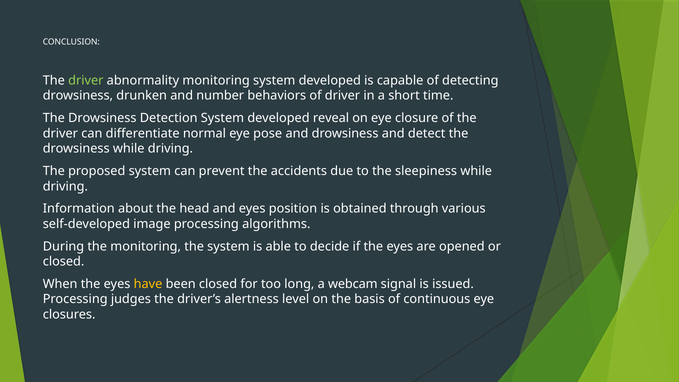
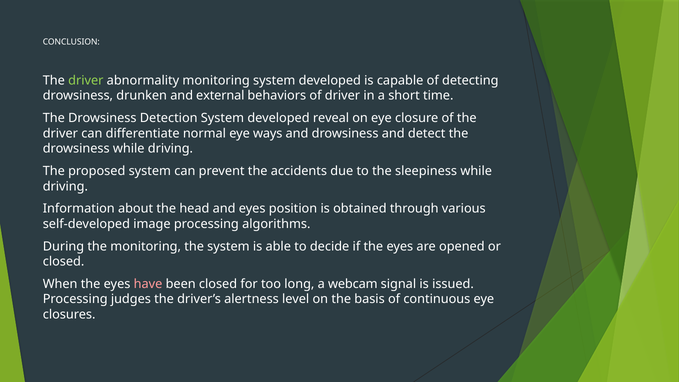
number: number -> external (220, 96)
pose: pose -> ways (268, 133)
have colour: yellow -> pink (148, 284)
